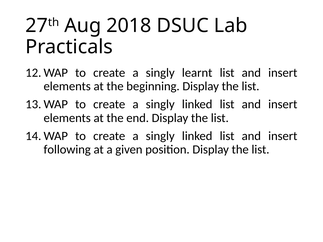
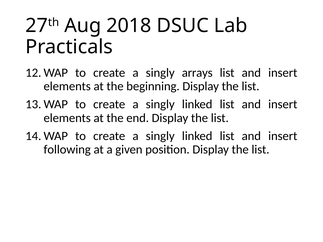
learnt: learnt -> arrays (197, 73)
